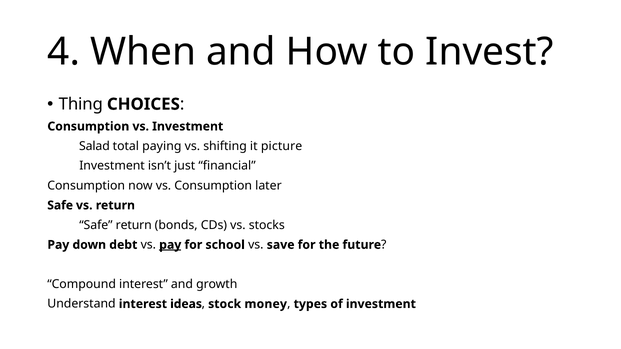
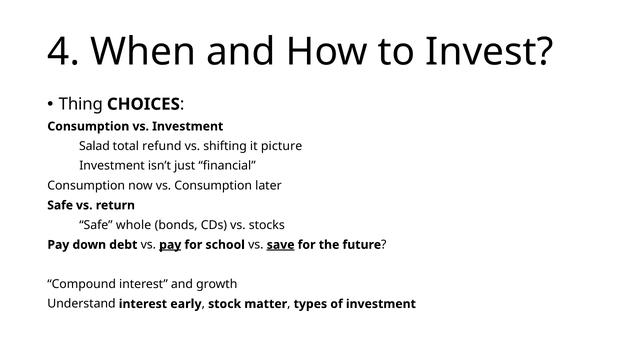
paying: paying -> refund (162, 146)
Safe return: return -> whole (134, 225)
save underline: none -> present (281, 245)
ideas: ideas -> early (186, 304)
money: money -> matter (266, 304)
